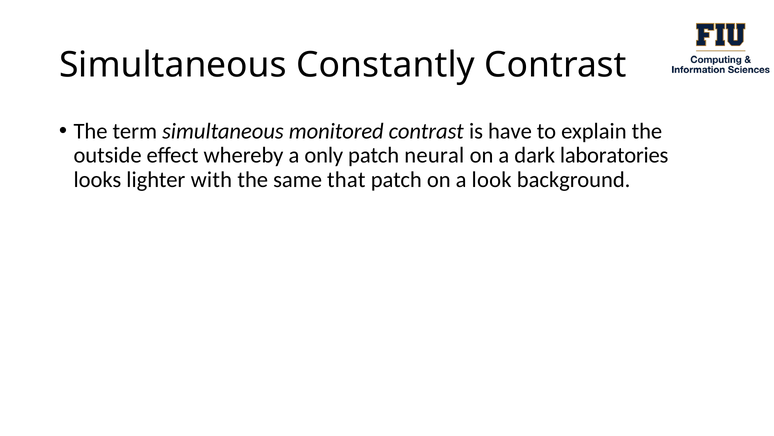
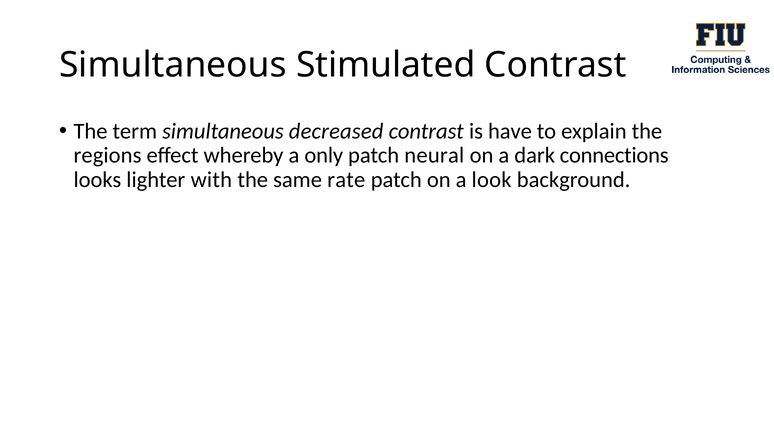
Constantly: Constantly -> Stimulated (386, 65)
monitored: monitored -> decreased (336, 131)
outside: outside -> regions (107, 155)
laboratories: laboratories -> connections (614, 155)
that: that -> rate (346, 180)
